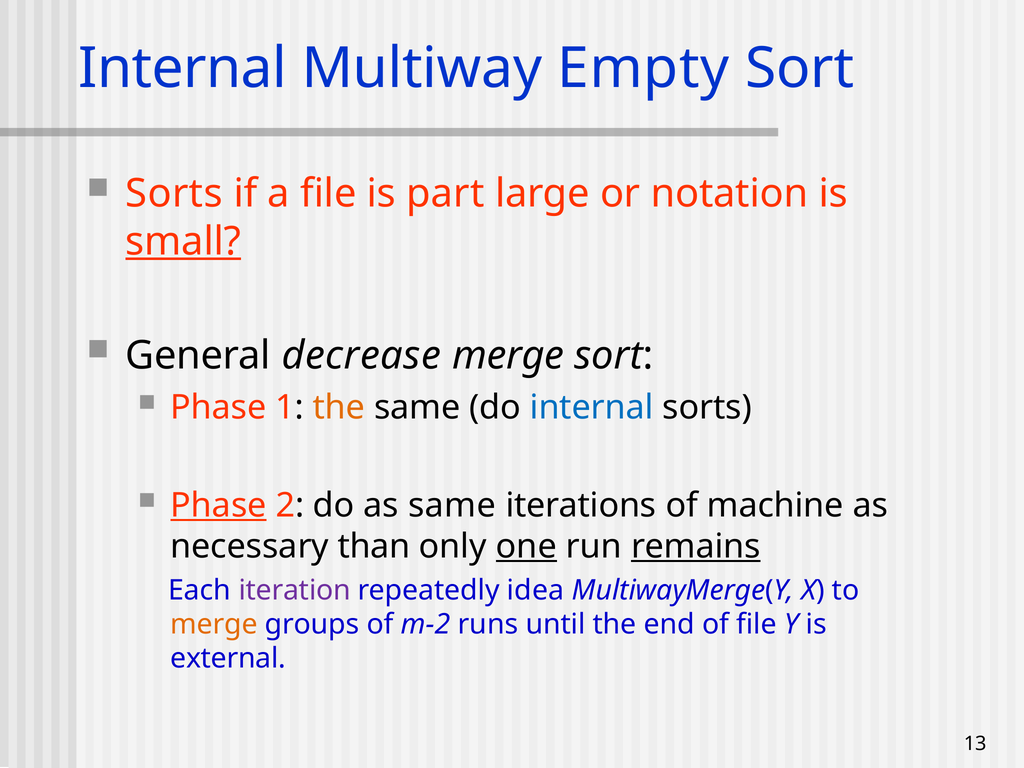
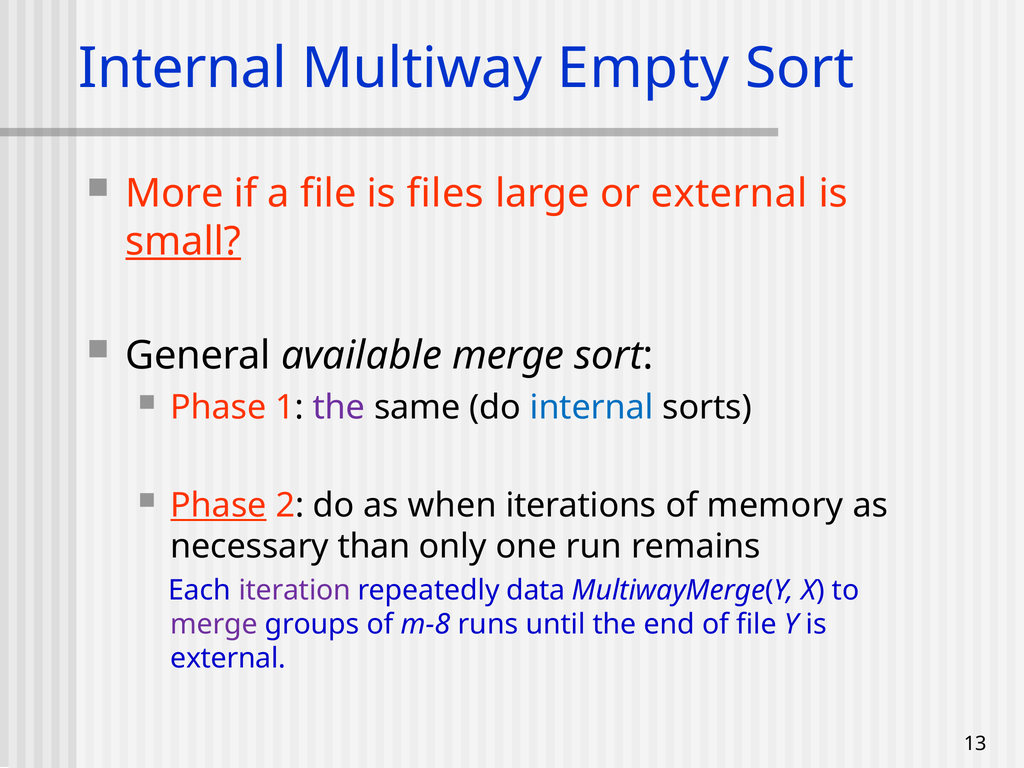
Sorts: Sorts -> More (174, 194)
part: part -> files (445, 194)
or notation: notation -> external (729, 194)
decrease: decrease -> available (361, 355)
the colour: orange -> purple (339, 408)
as same: same -> when (452, 505)
machine: machine -> memory (775, 505)
one underline: present -> none (526, 546)
remains underline: present -> none (696, 546)
idea: idea -> data (536, 590)
merge colour: orange -> purple (214, 624)
m-2: m-2 -> m-8 (426, 624)
